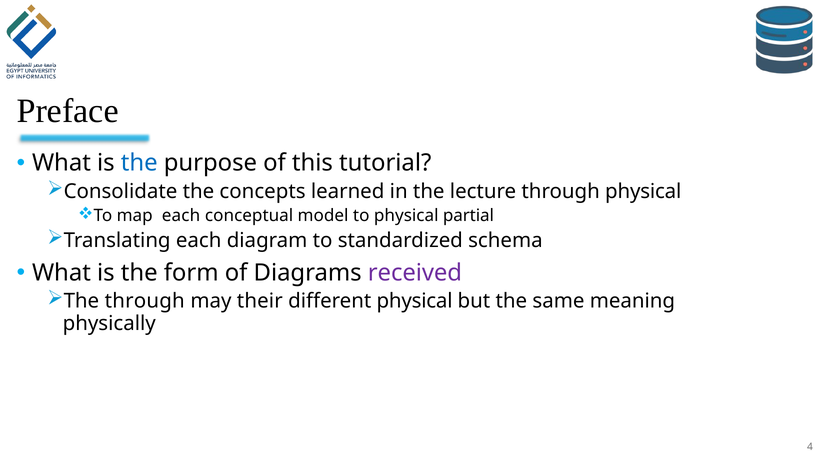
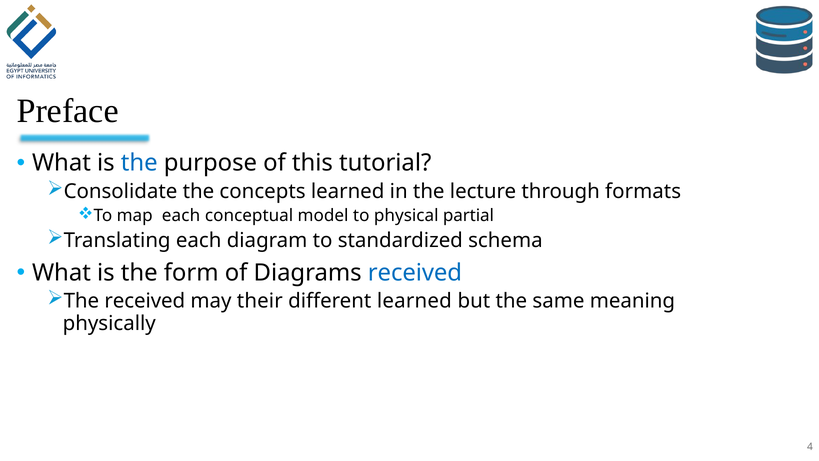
through physical: physical -> formats (643, 191)
received colour: purple -> blue (415, 273)
The through: through -> received (145, 301)
different physical: physical -> learned (414, 301)
